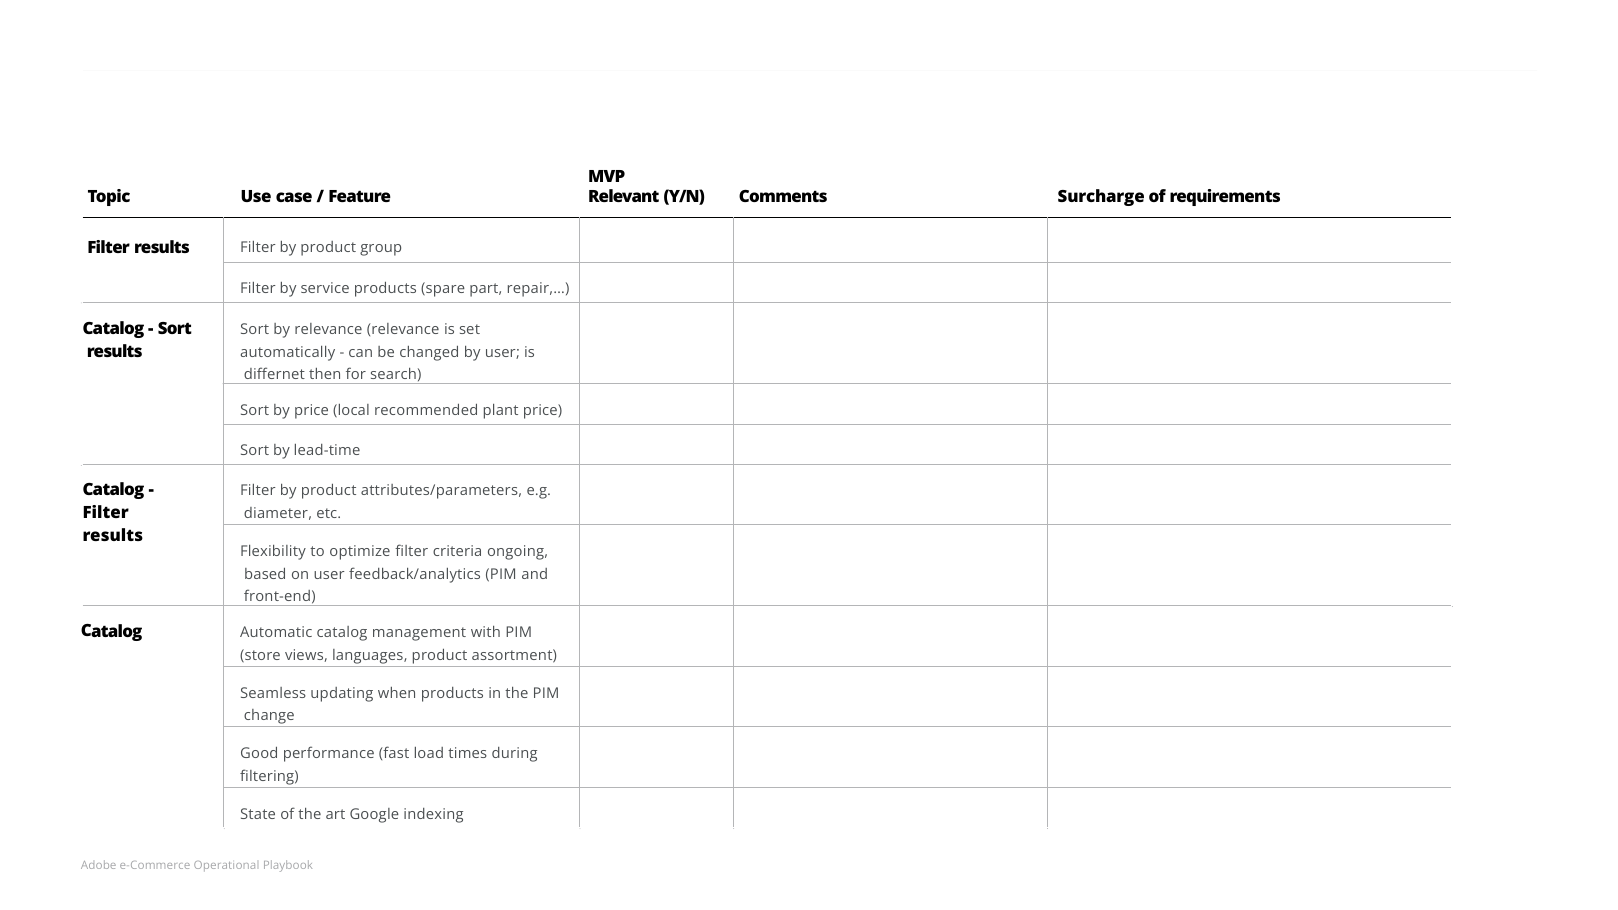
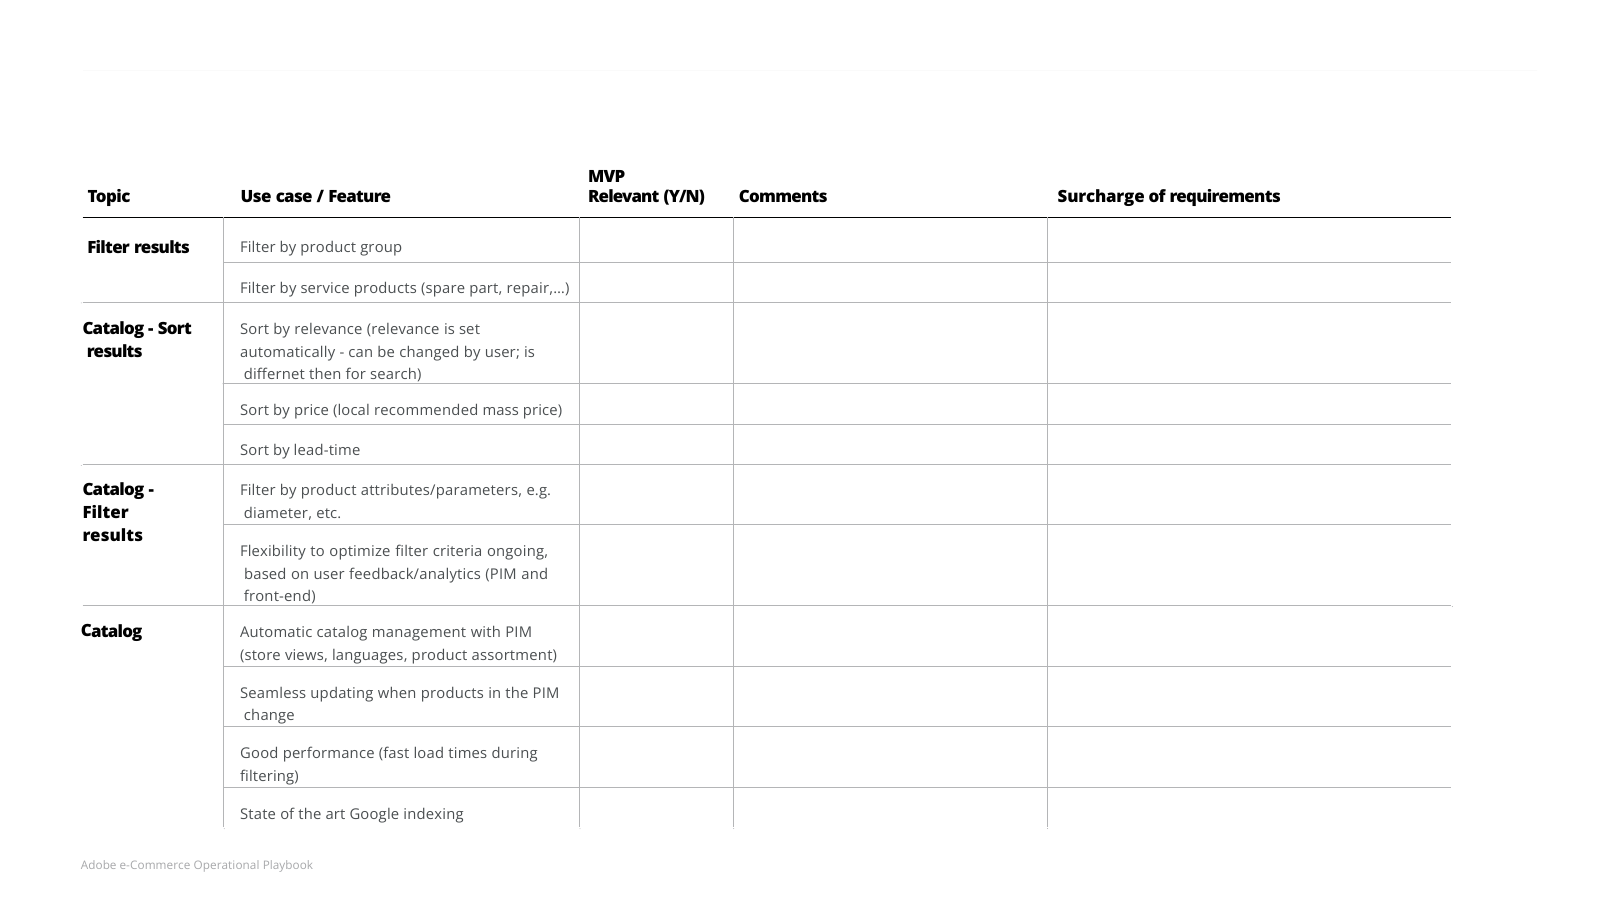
plant: plant -> mass (501, 410)
